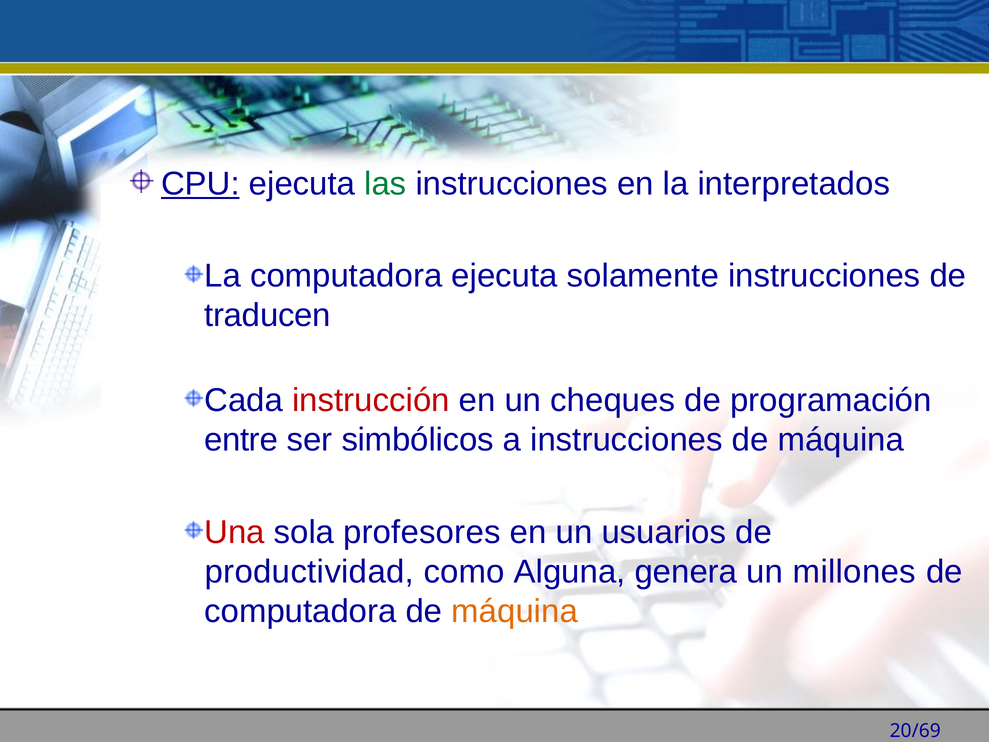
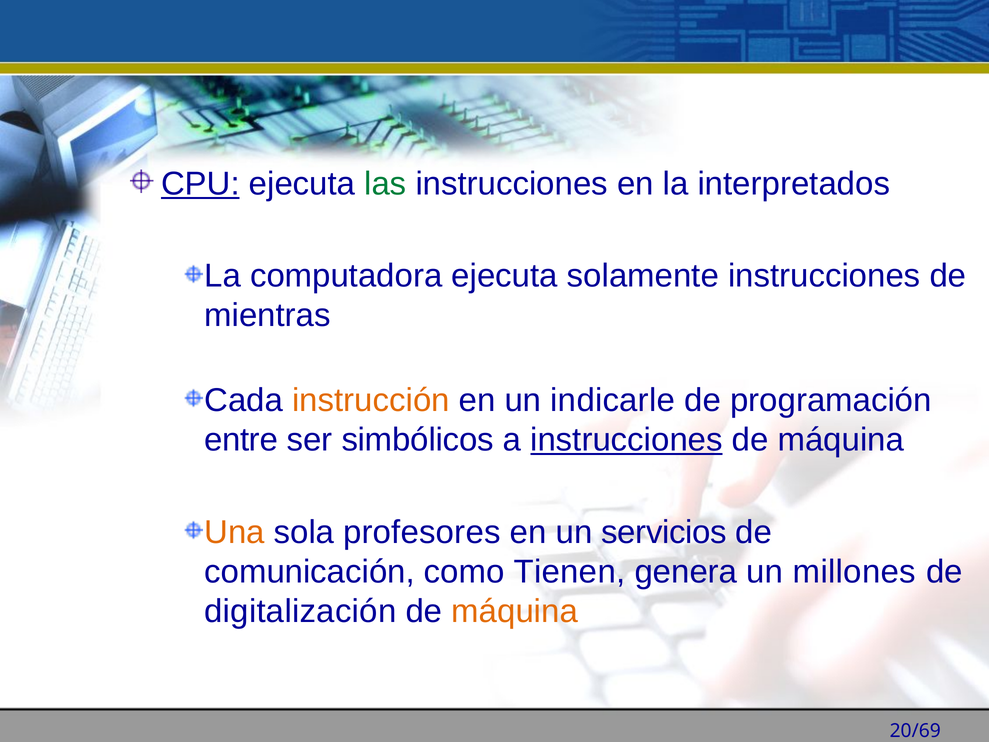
traducen: traducen -> mientras (267, 315)
instrucción colour: red -> orange (371, 400)
cheques: cheques -> indicarle (613, 400)
instrucciones underline: none -> present (627, 440)
Una colour: red -> orange (234, 532)
usuarios: usuarios -> servicios (664, 532)
productividad: productividad -> comunicación (310, 571)
Alguna: Alguna -> Tienen (570, 571)
computadora: computadora -> digitalización (300, 611)
